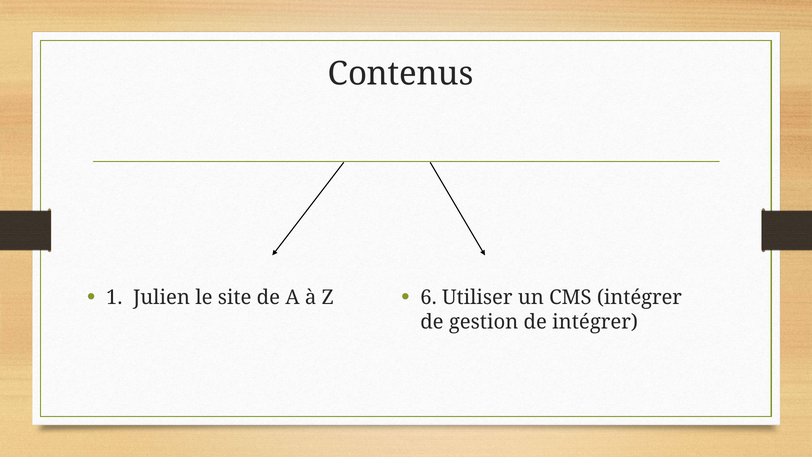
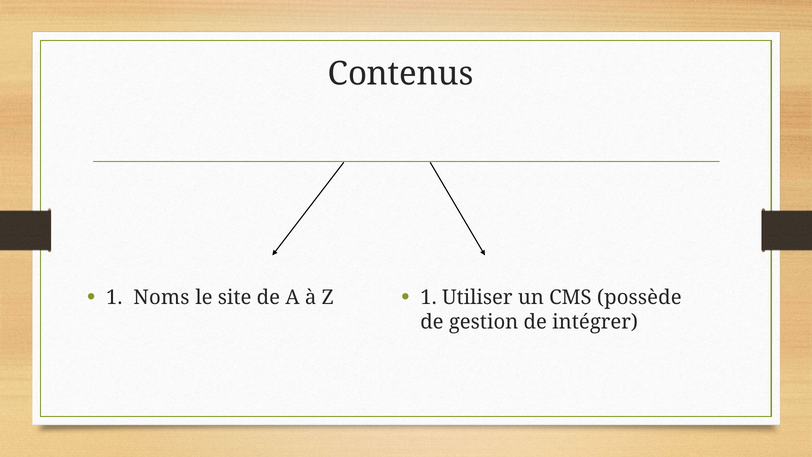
Julien: Julien -> Noms (161, 297)
6: 6 -> 1 (429, 297)
CMS intégrer: intégrer -> possède (639, 297)
